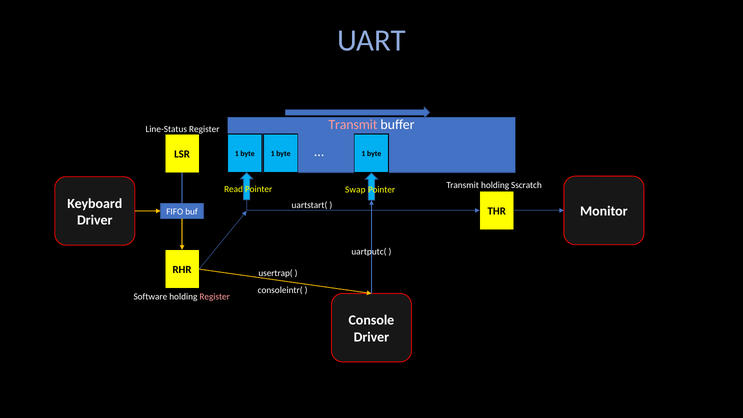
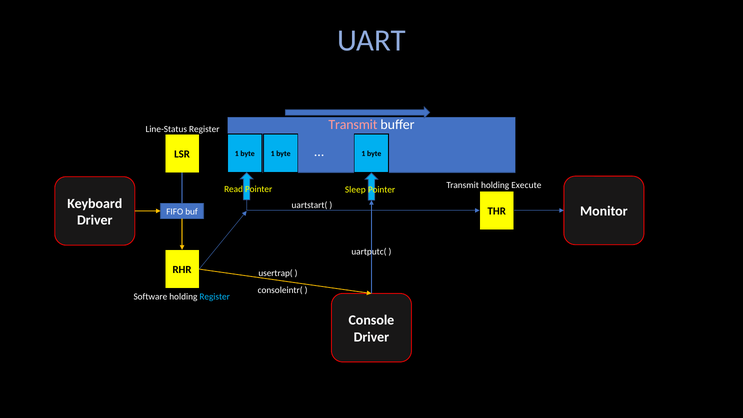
Sscratch: Sscratch -> Execute (526, 185)
Swap: Swap -> Sleep (355, 190)
Register colour: pink -> light blue (215, 297)
